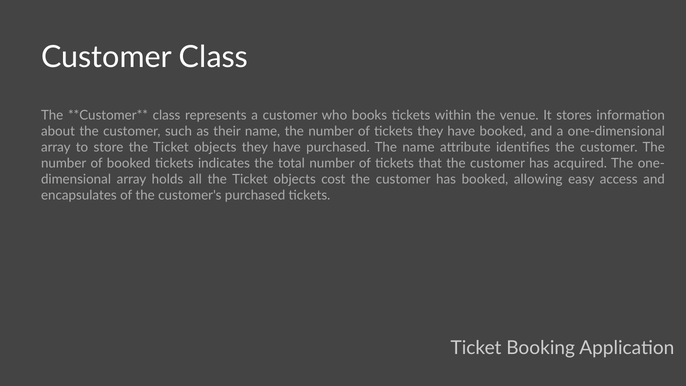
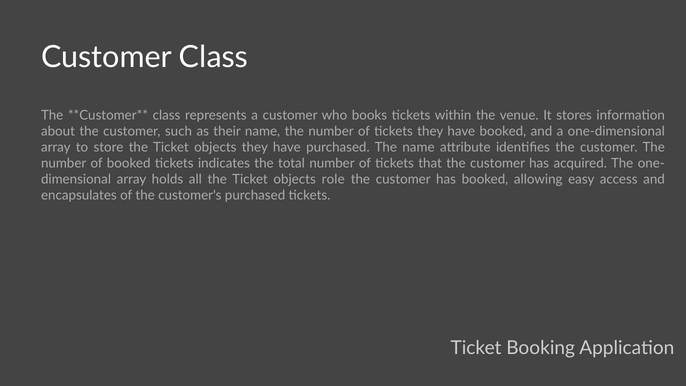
cost: cost -> role (333, 179)
